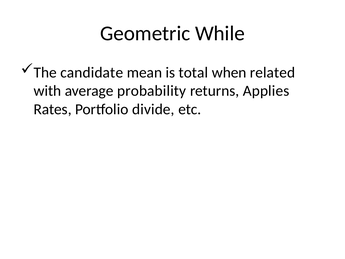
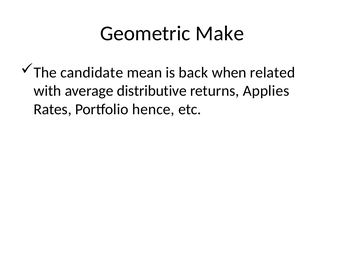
While: While -> Make (220, 33)
total: total -> back (193, 72)
probability: probability -> distributive (152, 91)
divide: divide -> hence (153, 109)
